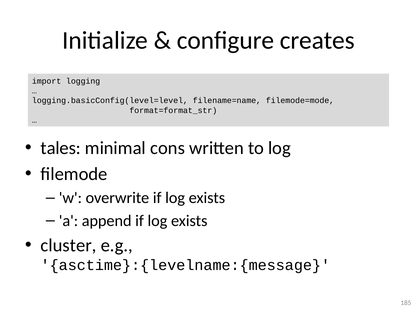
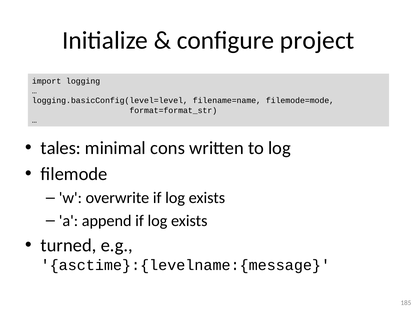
creates: creates -> project (317, 40)
cluster: cluster -> turned (69, 245)
